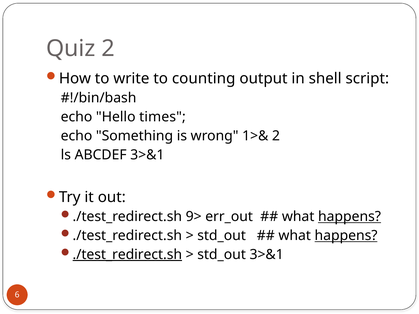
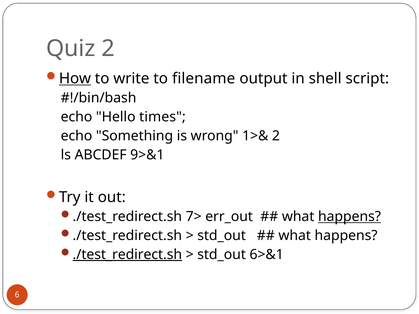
How underline: none -> present (75, 79)
counting: counting -> filename (204, 79)
ABCDEF 3>&1: 3>&1 -> 9>&1 (147, 155)
9>: 9> -> 7> (194, 217)
happens underline: present -> none (346, 236)
std_out 3>&1: 3>&1 -> 6>&1 (267, 255)
